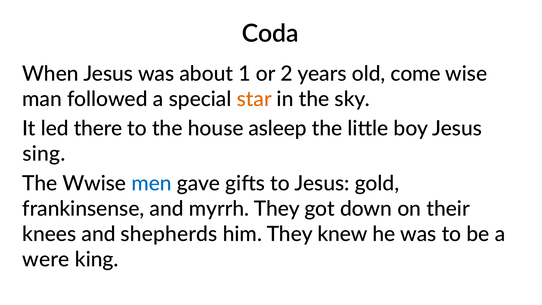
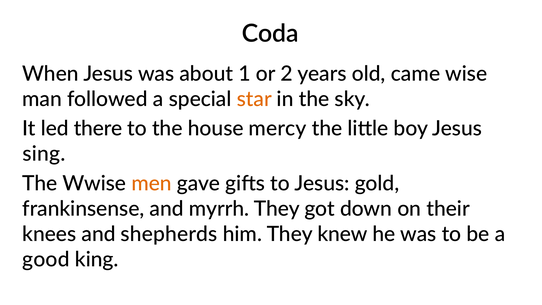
come: come -> came (415, 74)
asleep: asleep -> mercy (277, 129)
men colour: blue -> orange (152, 183)
were: were -> good (46, 259)
